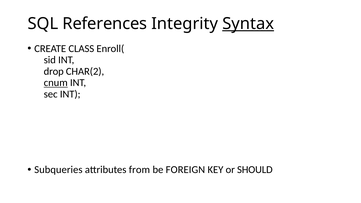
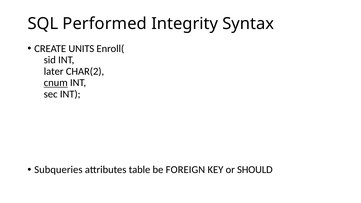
References: References -> Performed (105, 24)
Syntax underline: present -> none (248, 24)
CLASS: CLASS -> UNITS (81, 49)
drop: drop -> later (54, 71)
from: from -> table (140, 170)
